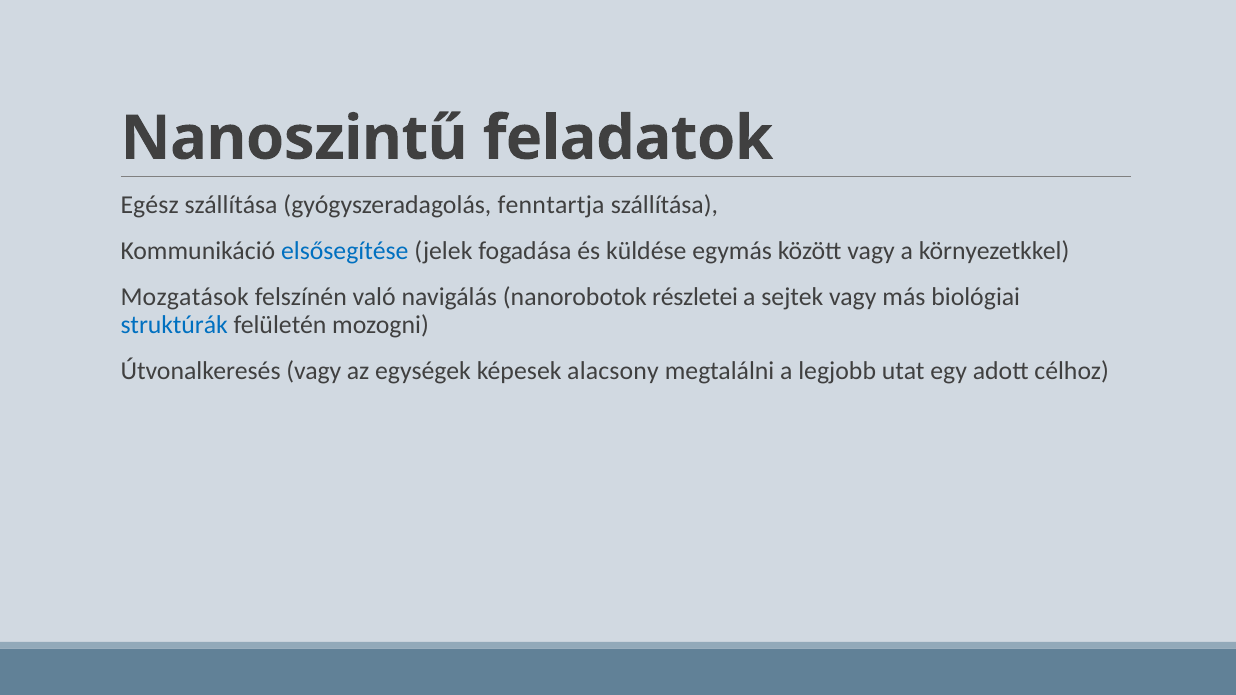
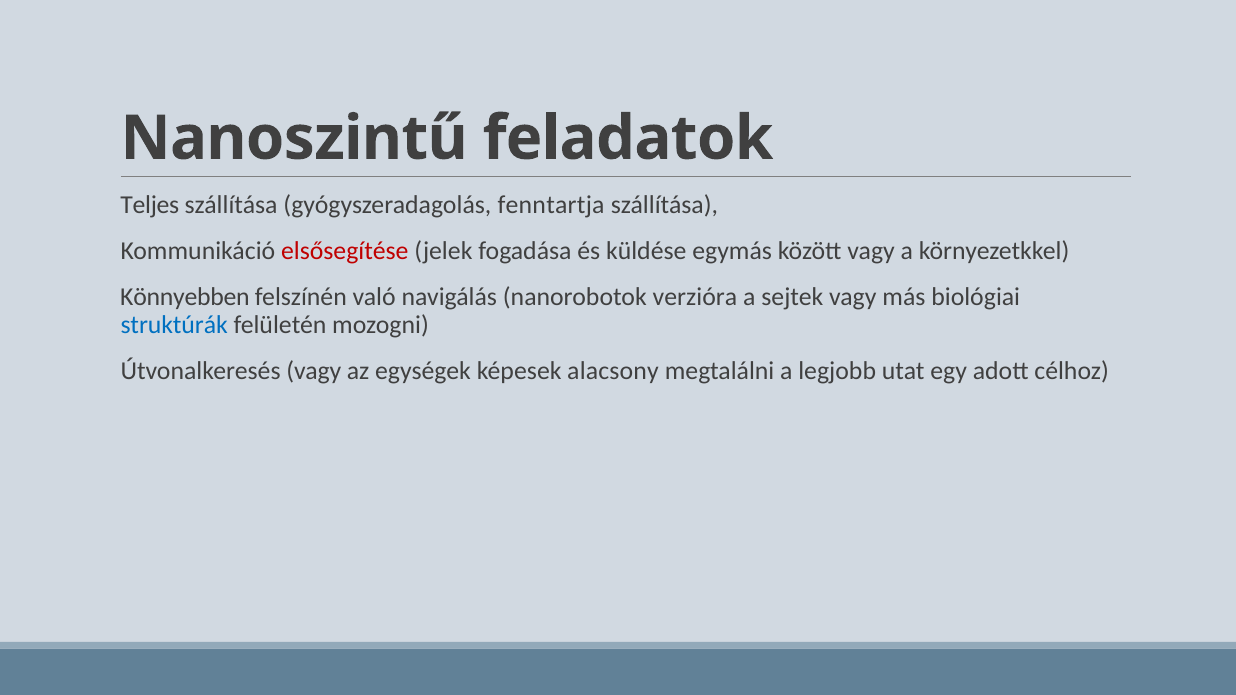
Egész: Egész -> Teljes (150, 206)
elsősegítése colour: blue -> red (345, 251)
Mozgatások: Mozgatások -> Könnyebben (185, 297)
részletei: részletei -> verzióra (695, 297)
